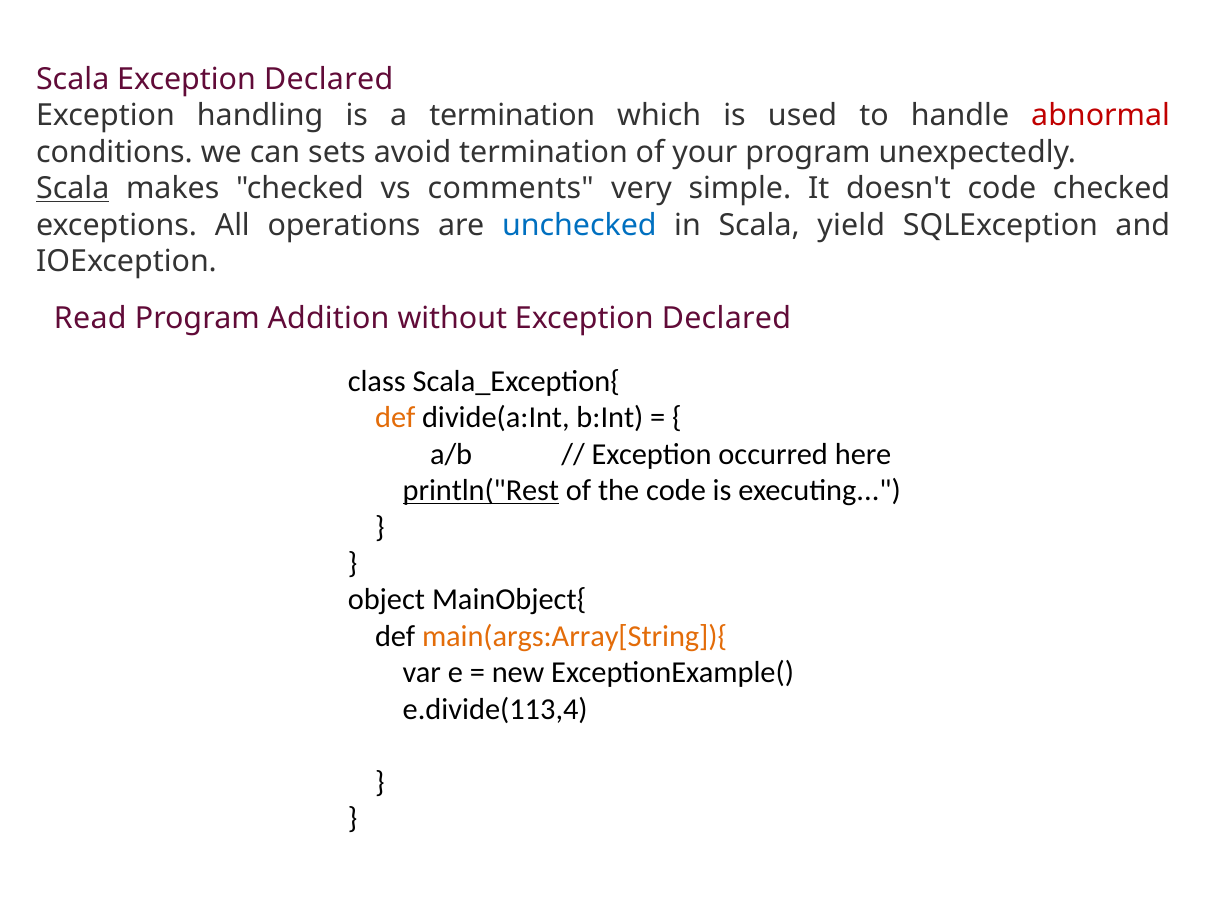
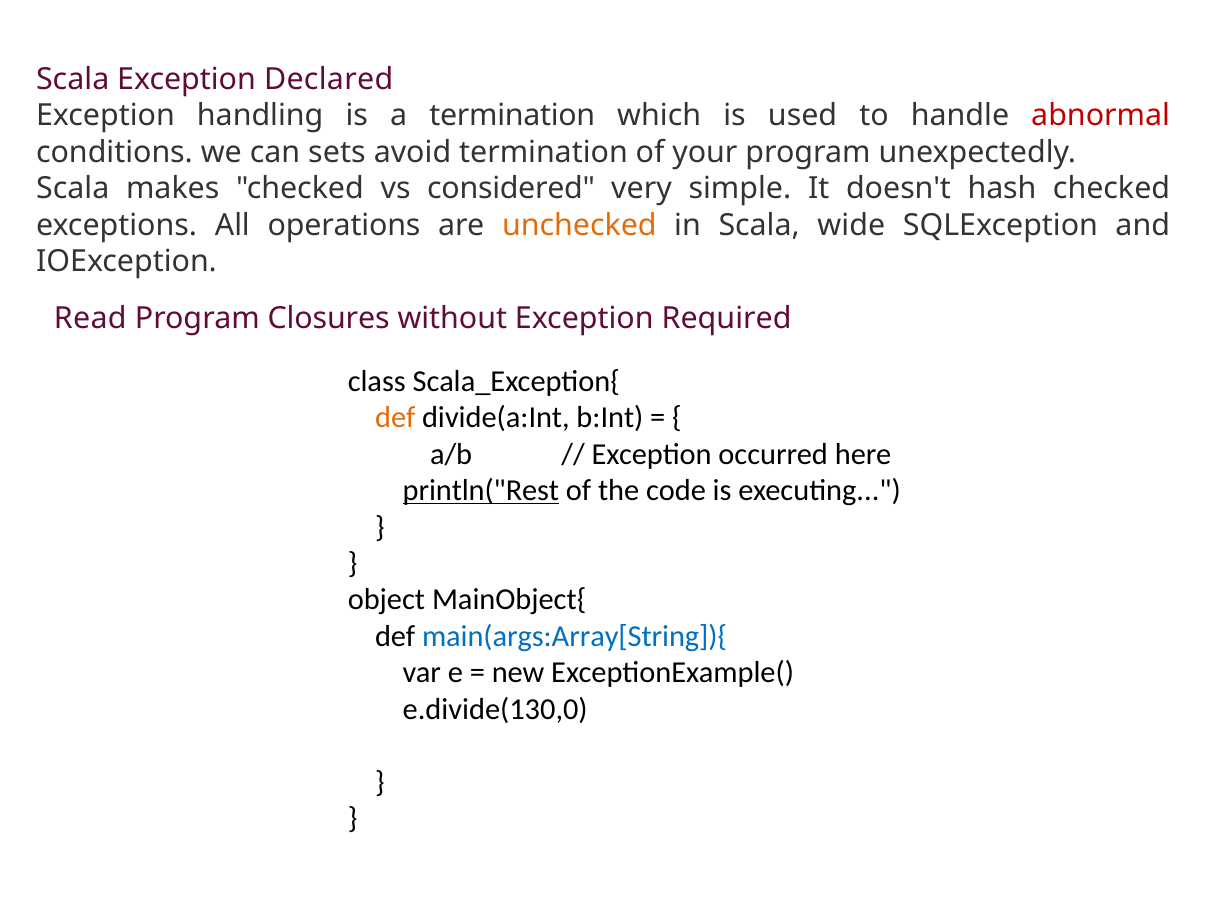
Scala underline: present -> none (73, 189)
comments: comments -> considered (511, 189)
doesn't code: code -> hash (1002, 189)
unchecked colour: blue -> orange (579, 225)
yield: yield -> wide (851, 225)
Addition: Addition -> Closures (329, 318)
without Exception Declared: Declared -> Required (727, 318)
main(args:Array[String]){ colour: orange -> blue (575, 636)
e.divide(113,4: e.divide(113,4 -> e.divide(130,0 (495, 709)
